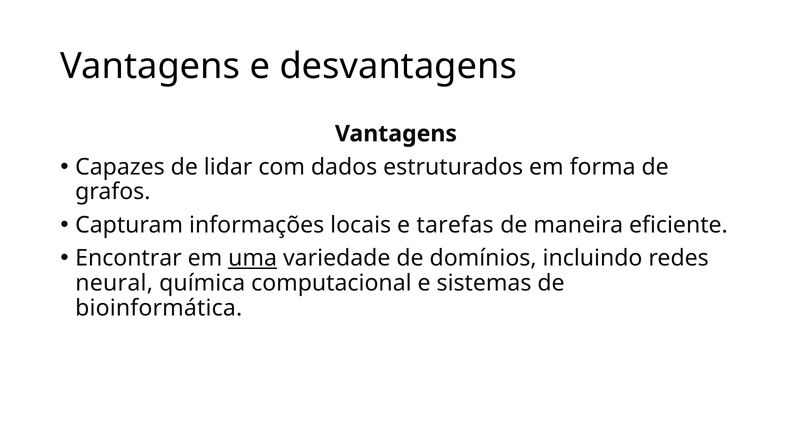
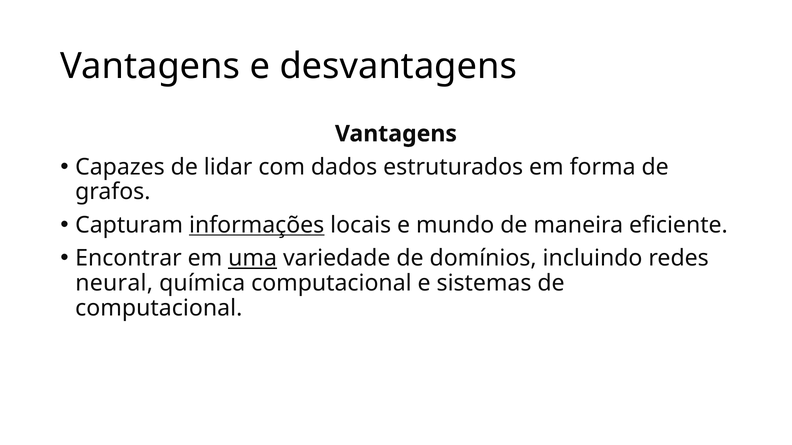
informações underline: none -> present (257, 225)
tarefas: tarefas -> mundo (455, 225)
bioinformática: bioinformática -> computacional (159, 308)
